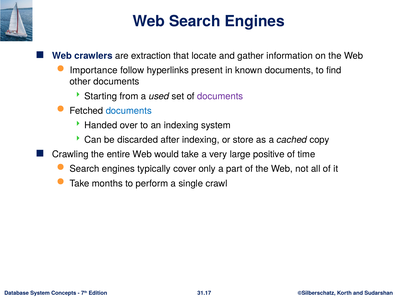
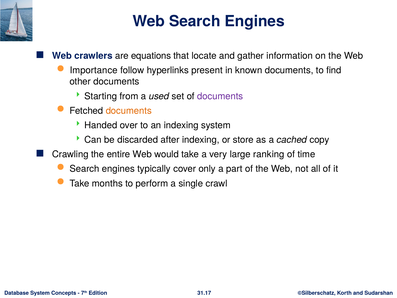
extraction: extraction -> equations (151, 56)
documents colour: blue -> orange (129, 111)
positive: positive -> ranking (269, 154)
